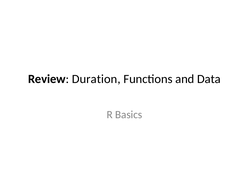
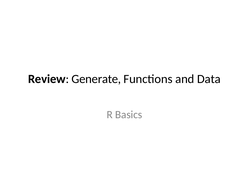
Duration: Duration -> Generate (96, 79)
